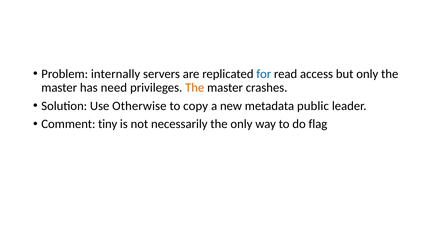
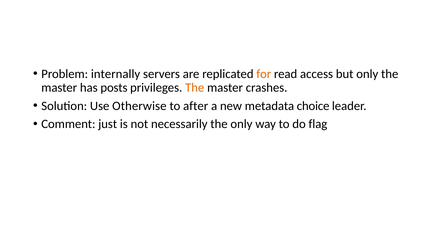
for colour: blue -> orange (264, 74)
need: need -> posts (114, 87)
copy: copy -> after (196, 106)
public: public -> choice (313, 106)
tiny: tiny -> just (108, 124)
